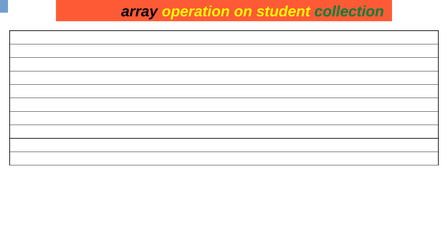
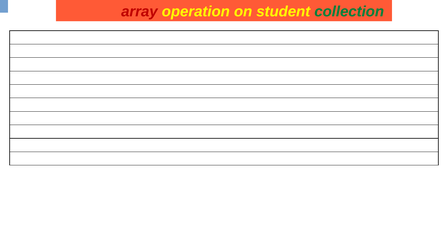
array colour: black -> red (139, 12)
